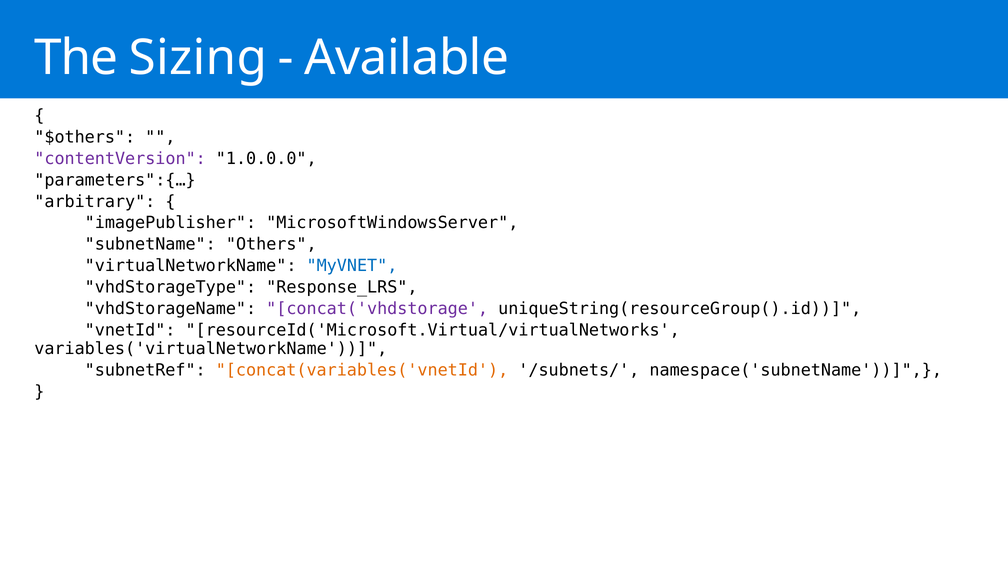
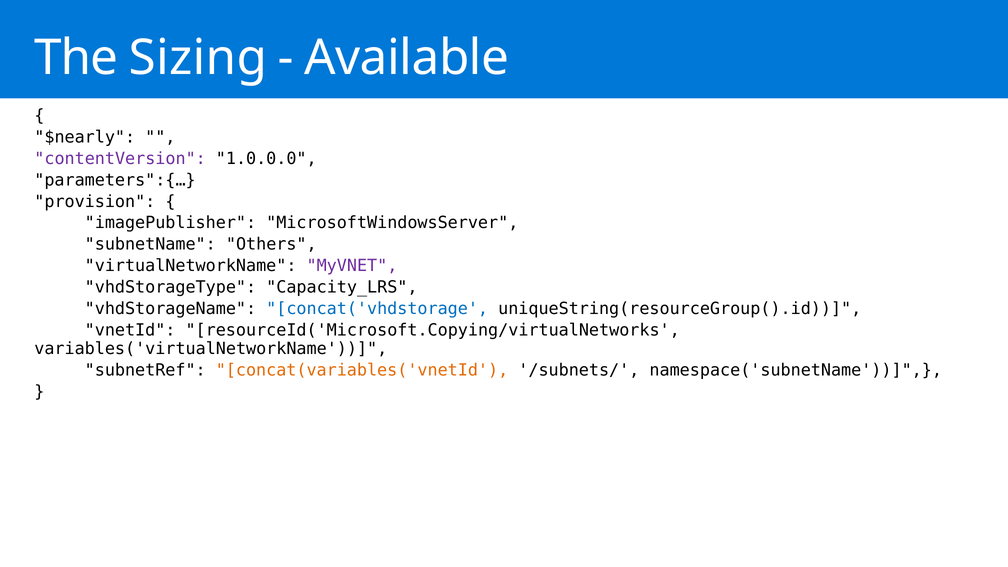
$others: $others -> $nearly (85, 137)
arbitrary: arbitrary -> provision (95, 201)
MyVNET colour: blue -> purple (352, 266)
Response_LRS: Response_LRS -> Capacity_LRS (342, 287)
concat('vhdstorage colour: purple -> blue (377, 309)
resourceId('Microsoft.Virtual/virtualNetworks: resourceId('Microsoft.Virtual/virtualNetworks -> resourceId('Microsoft.Copying/virtualNetworks (433, 330)
